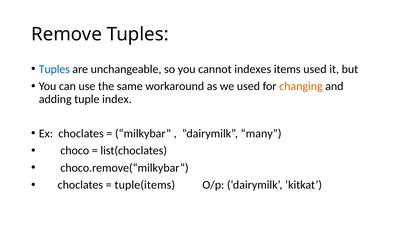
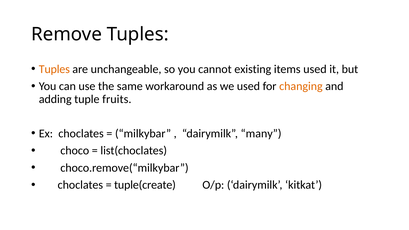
Tuples colour: blue -> orange (54, 69)
indexes: indexes -> existing (253, 69)
index: index -> fruits (117, 99)
tuple(items: tuple(items -> tuple(create (145, 185)
